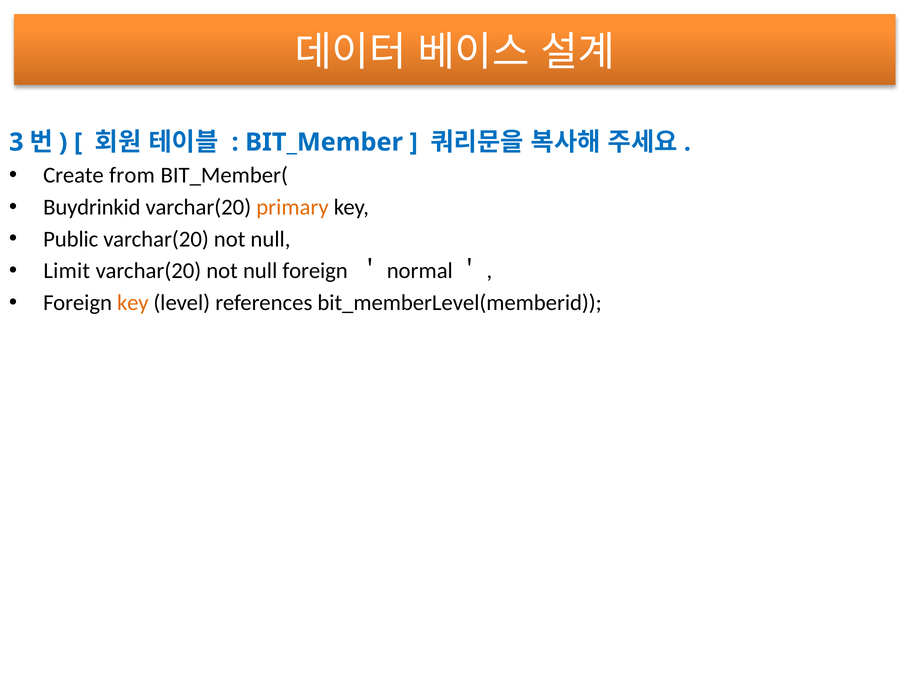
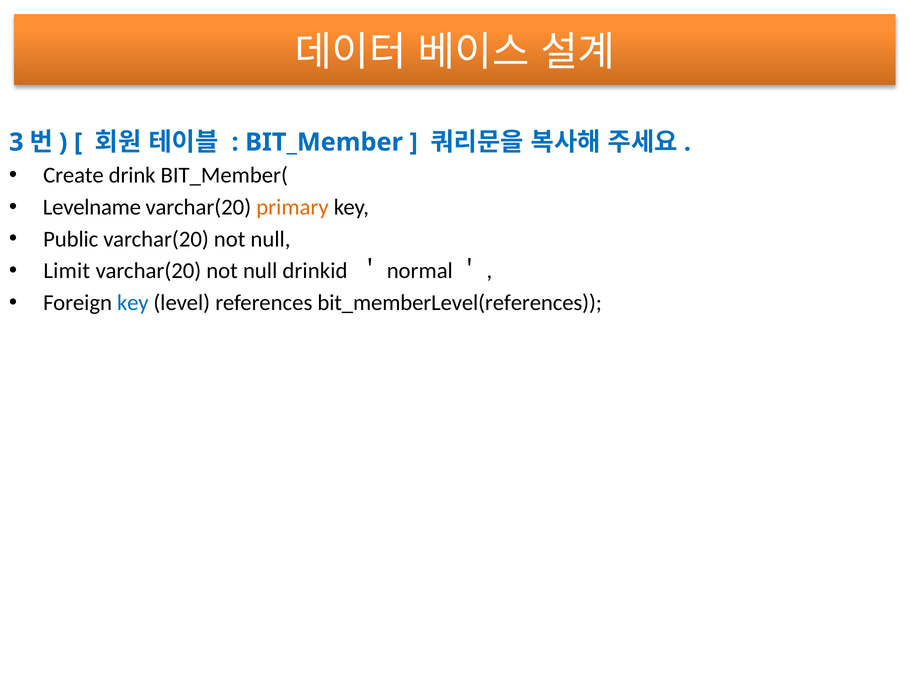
from: from -> drink (132, 176)
Buydrinkid: Buydrinkid -> Levelname (92, 207)
null foreign: foreign -> drinkid (315, 271)
key colour: orange -> blue (133, 303)
bit_memberLevel(memberid: bit_memberLevel(memberid -> bit_memberLevel(references (460, 303)
